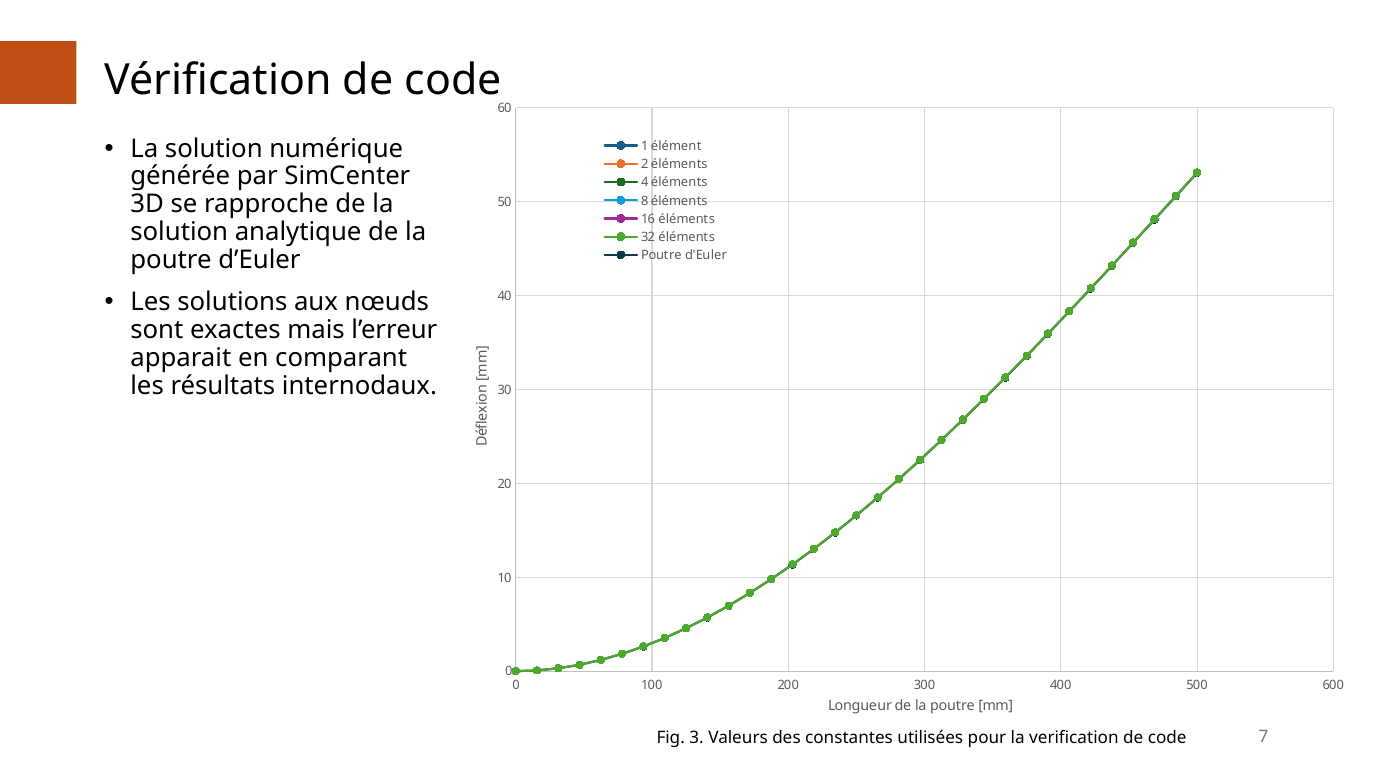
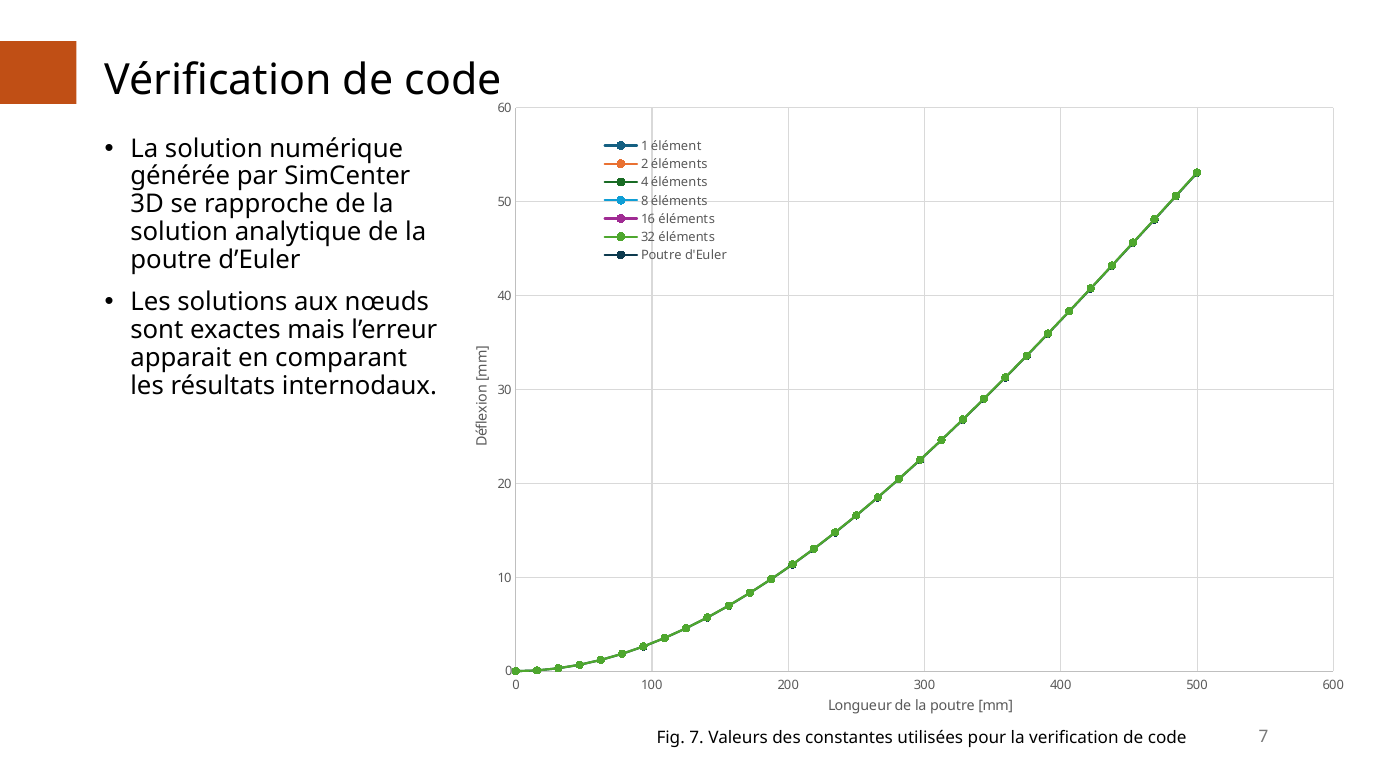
Fig 3: 3 -> 7 (697, 737)
